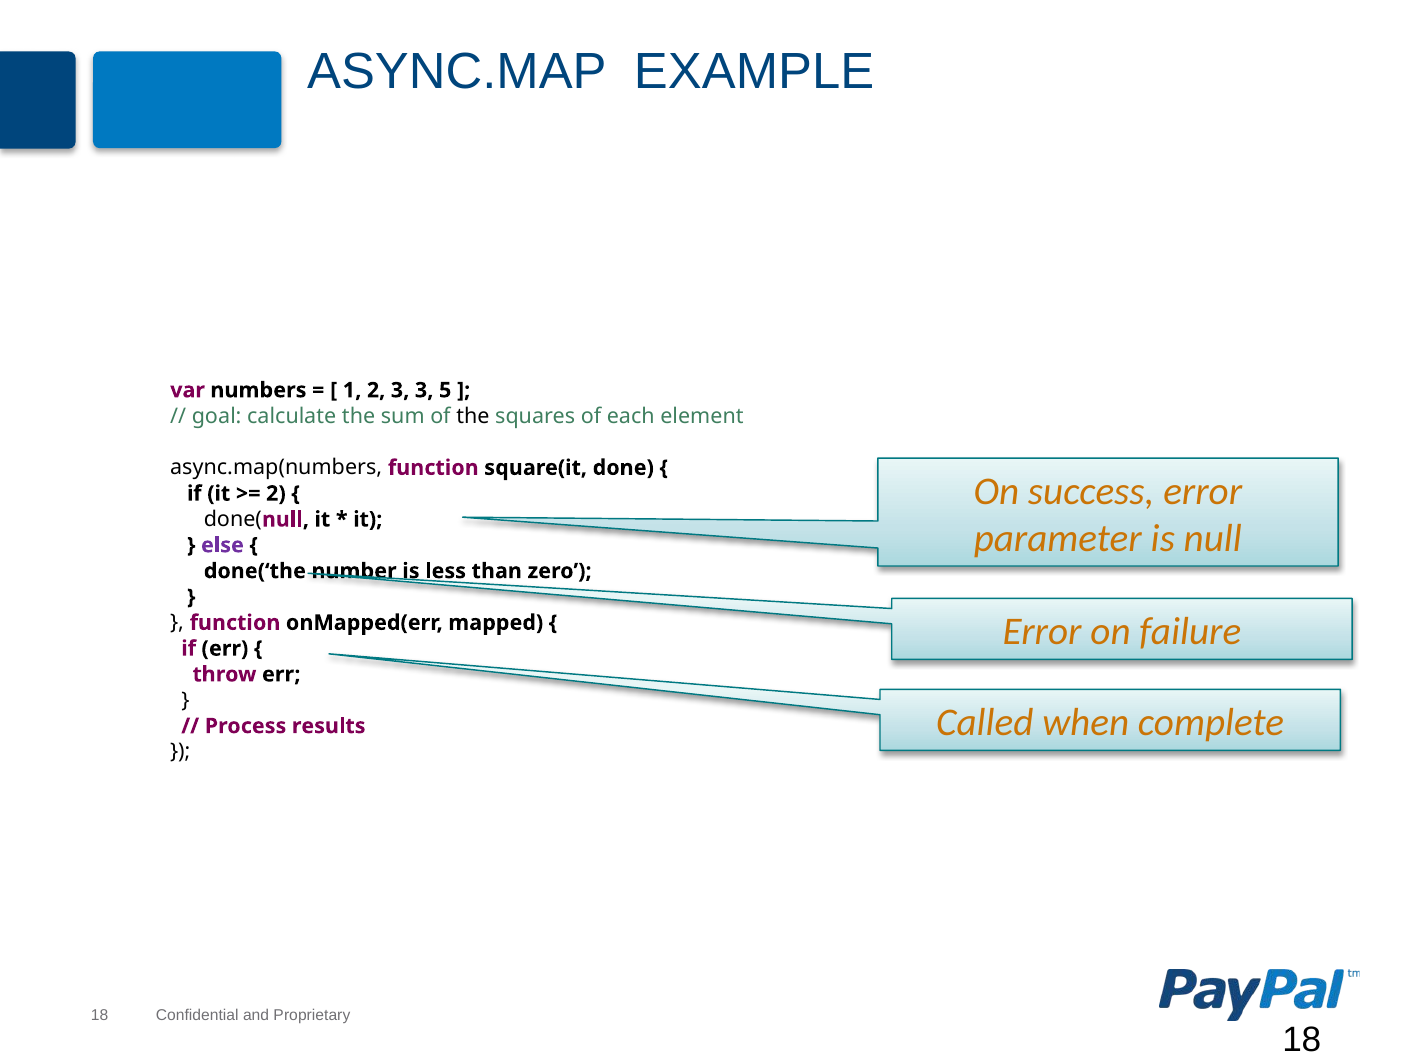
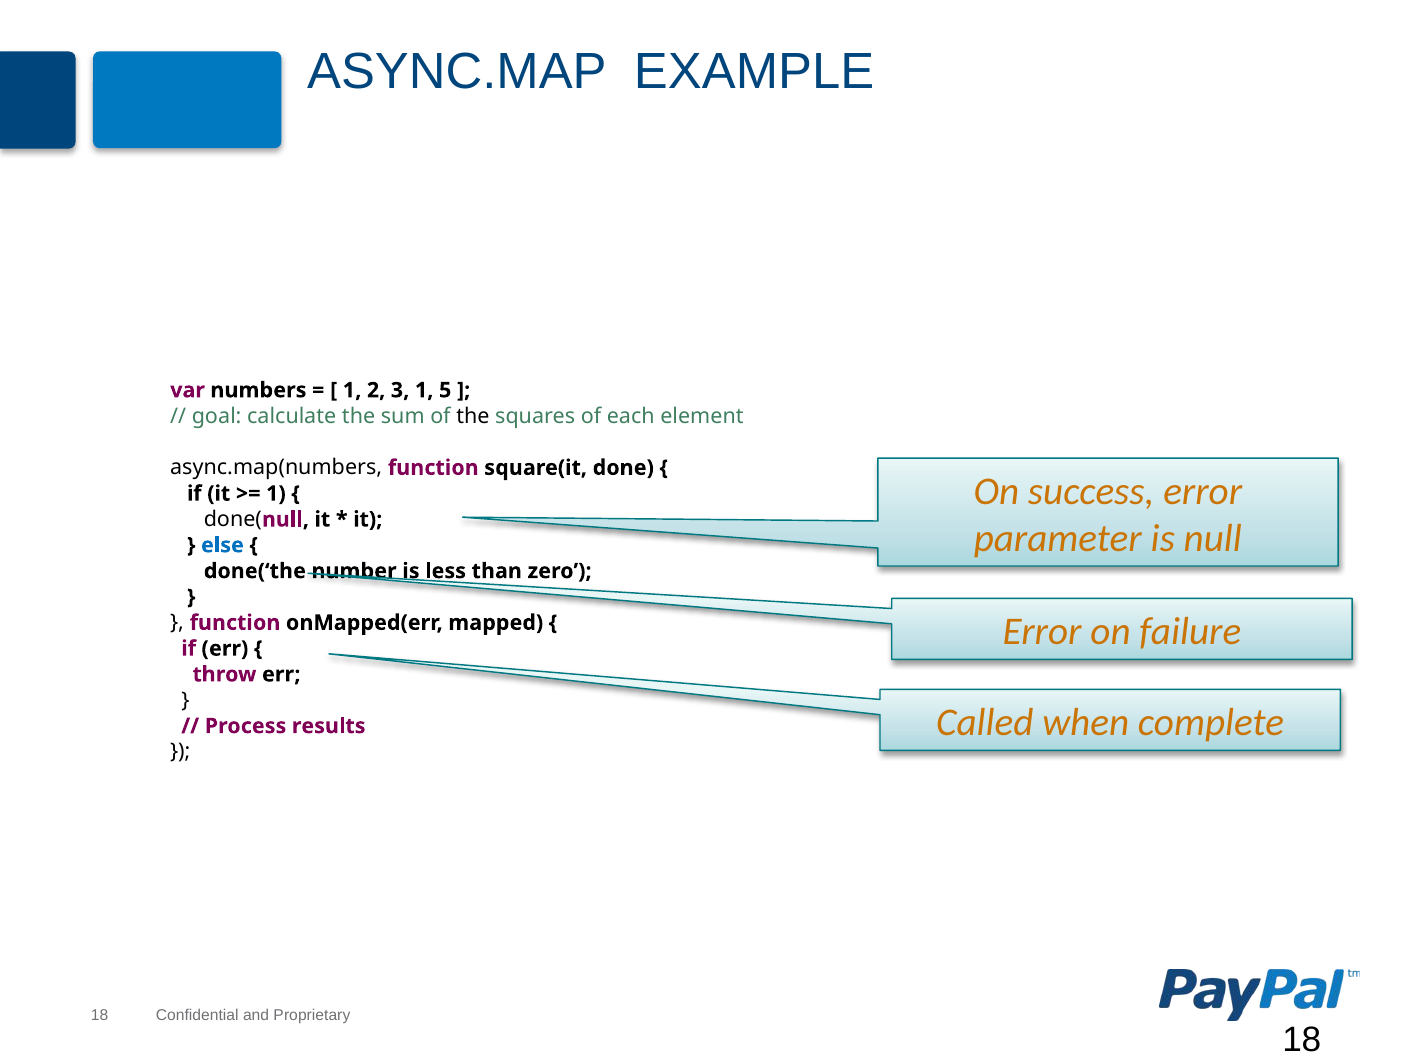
3 3: 3 -> 1 (424, 390)
2: 2 -> 1 (276, 494)
else colour: purple -> blue (222, 545)
